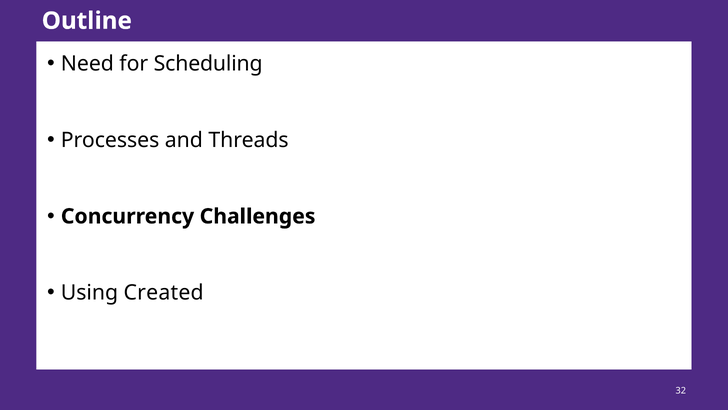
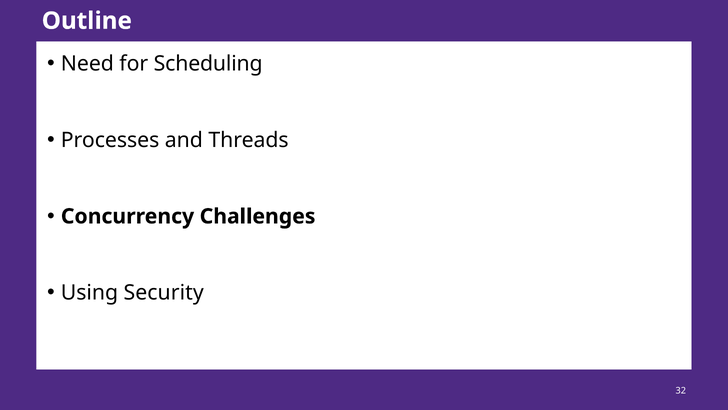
Created: Created -> Security (164, 292)
